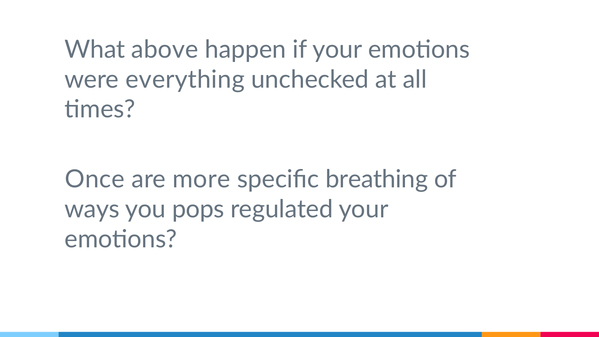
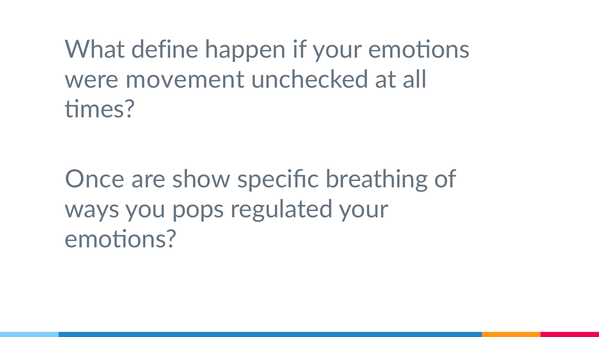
above: above -> define (165, 49)
everything: everything -> movement (185, 79)
more: more -> show (201, 179)
